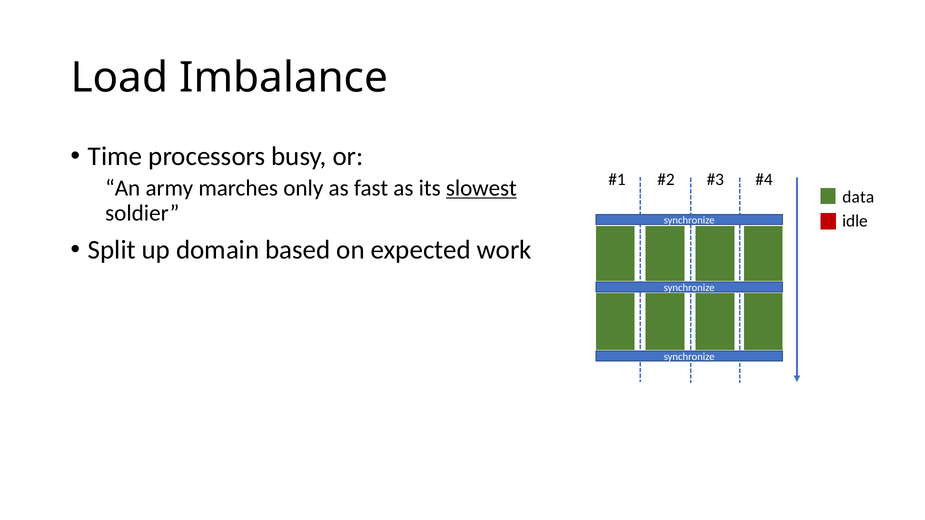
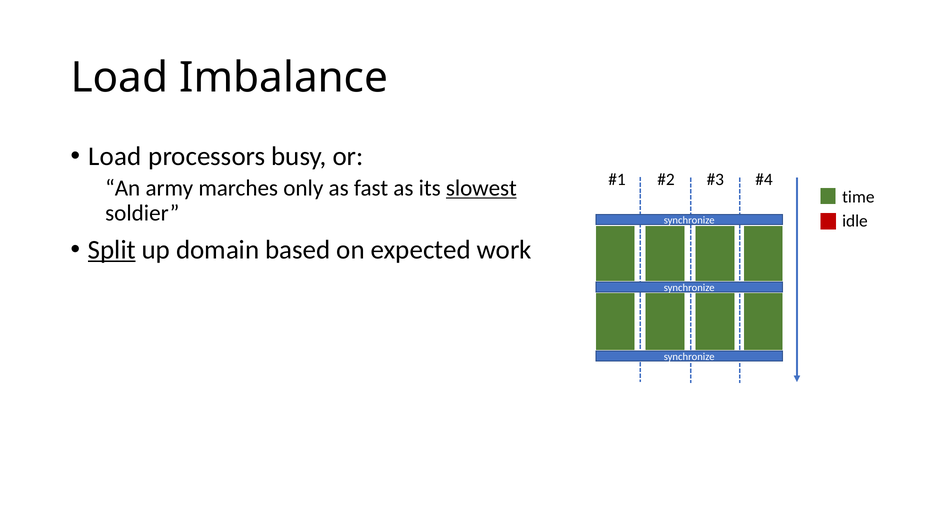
Time: Time -> Load (115, 156)
data: data -> time (858, 197)
Split underline: none -> present (112, 250)
